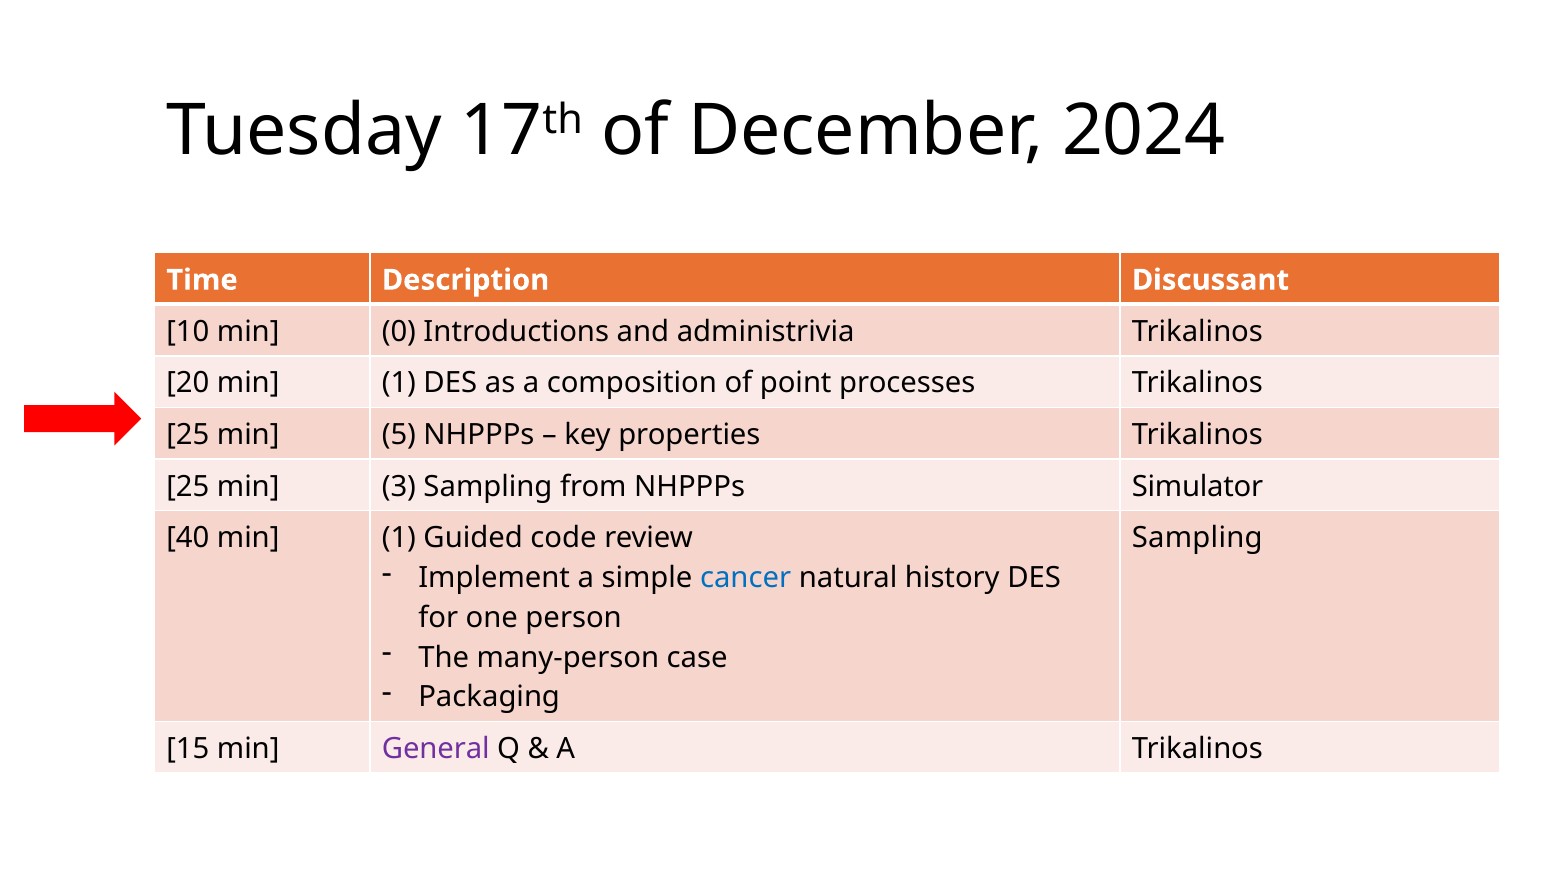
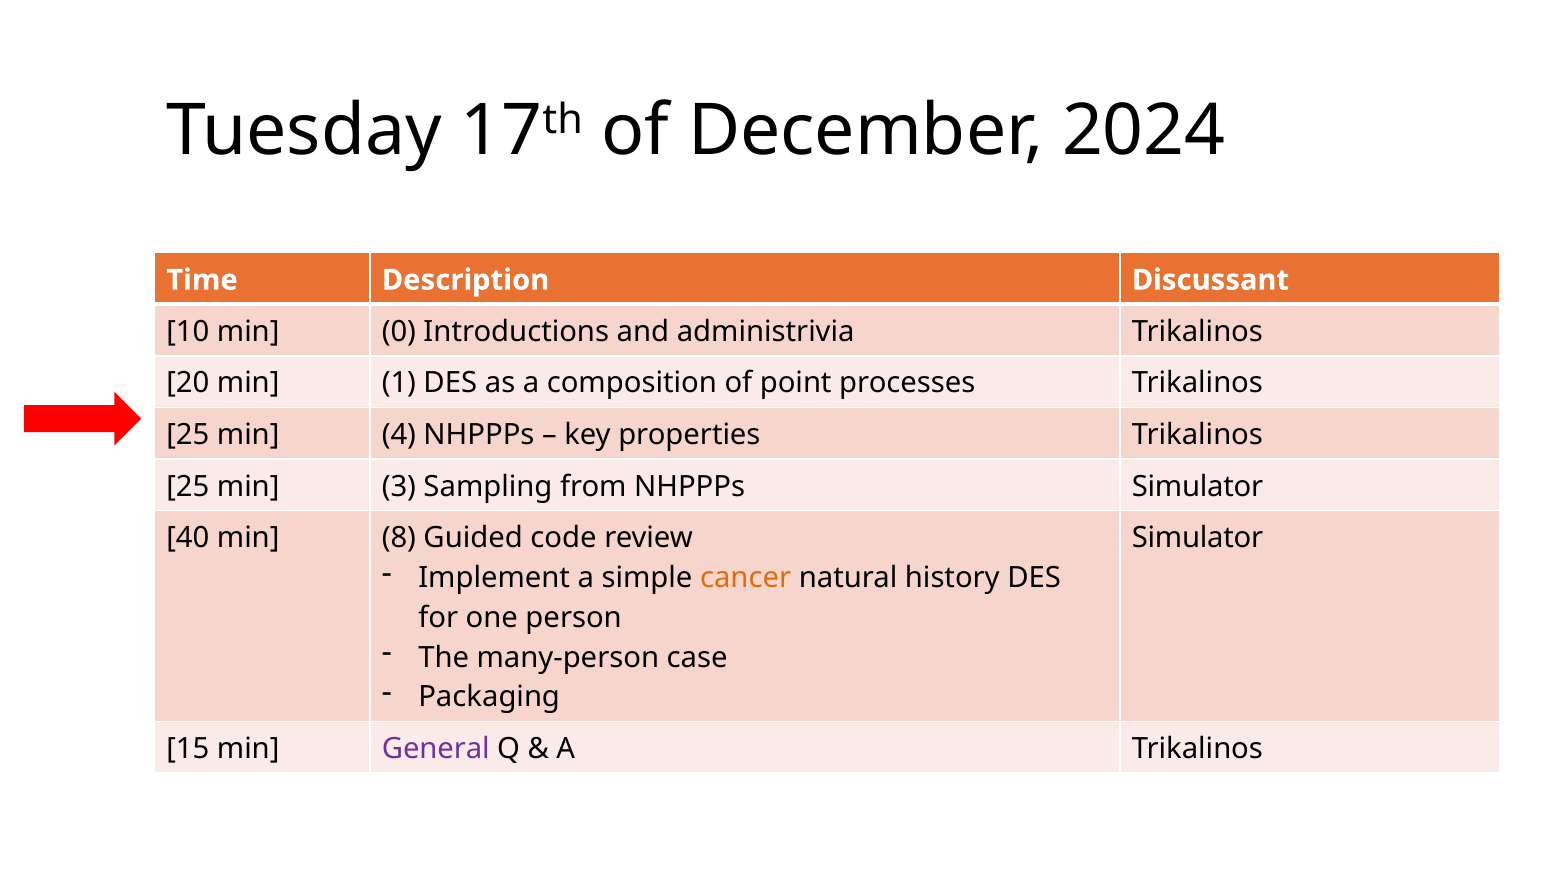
5: 5 -> 4 (399, 435)
40 min 1: 1 -> 8 (399, 538)
Sampling: Sampling -> Simulator (1198, 538)
cancer colour: blue -> orange (746, 577)
